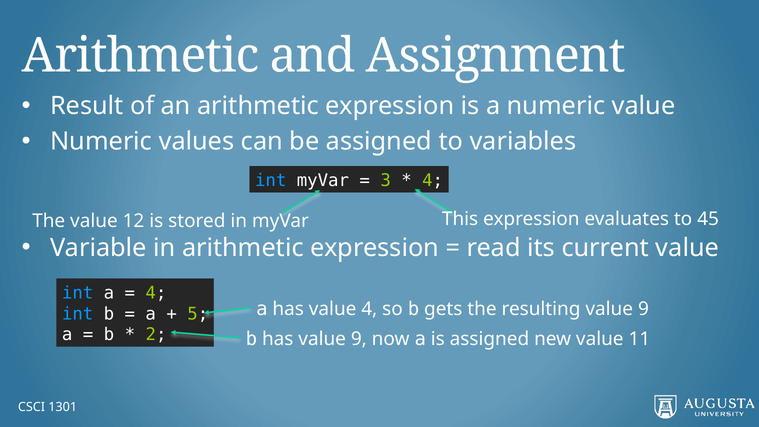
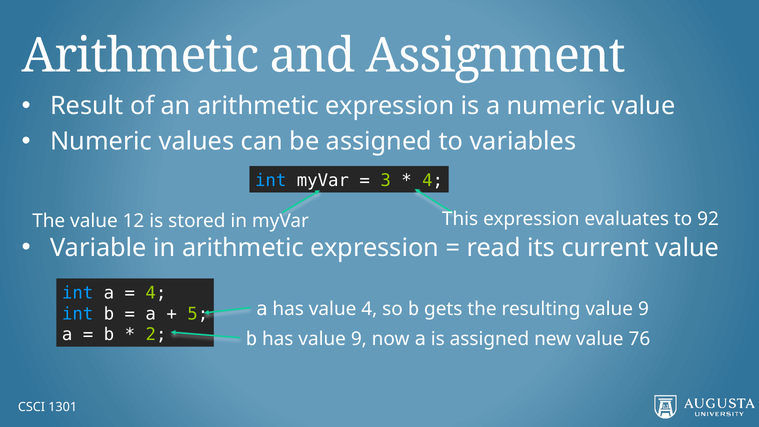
45: 45 -> 92 (708, 219)
11: 11 -> 76 (639, 339)
